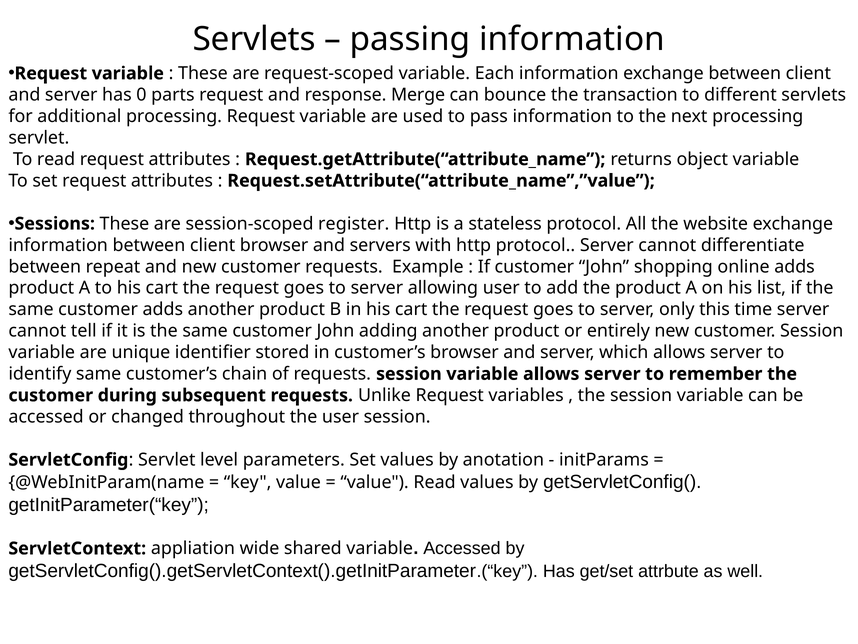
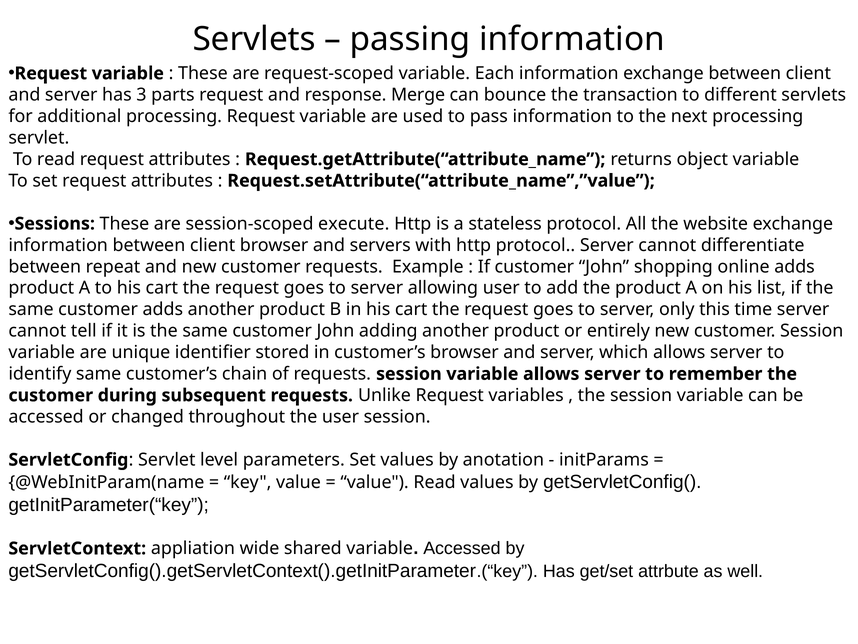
0: 0 -> 3 (141, 95)
register: register -> execute (354, 224)
